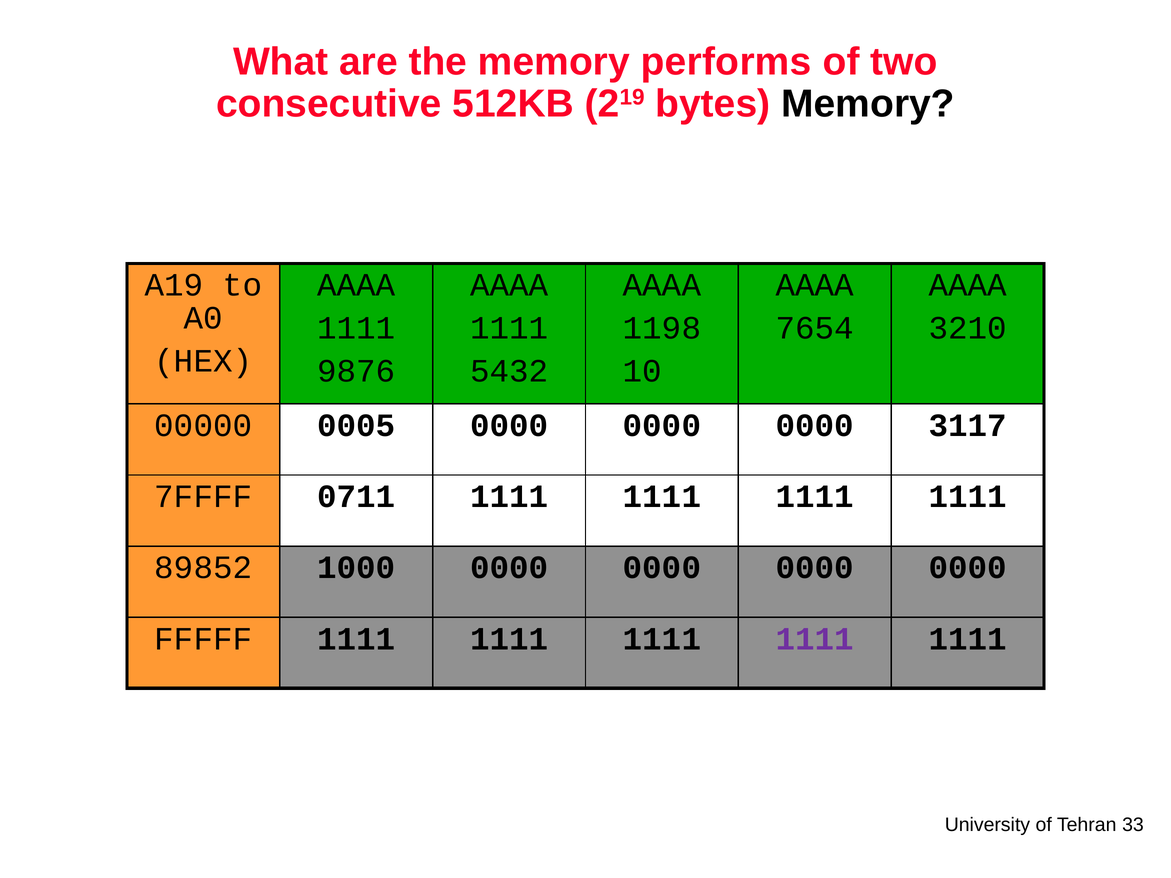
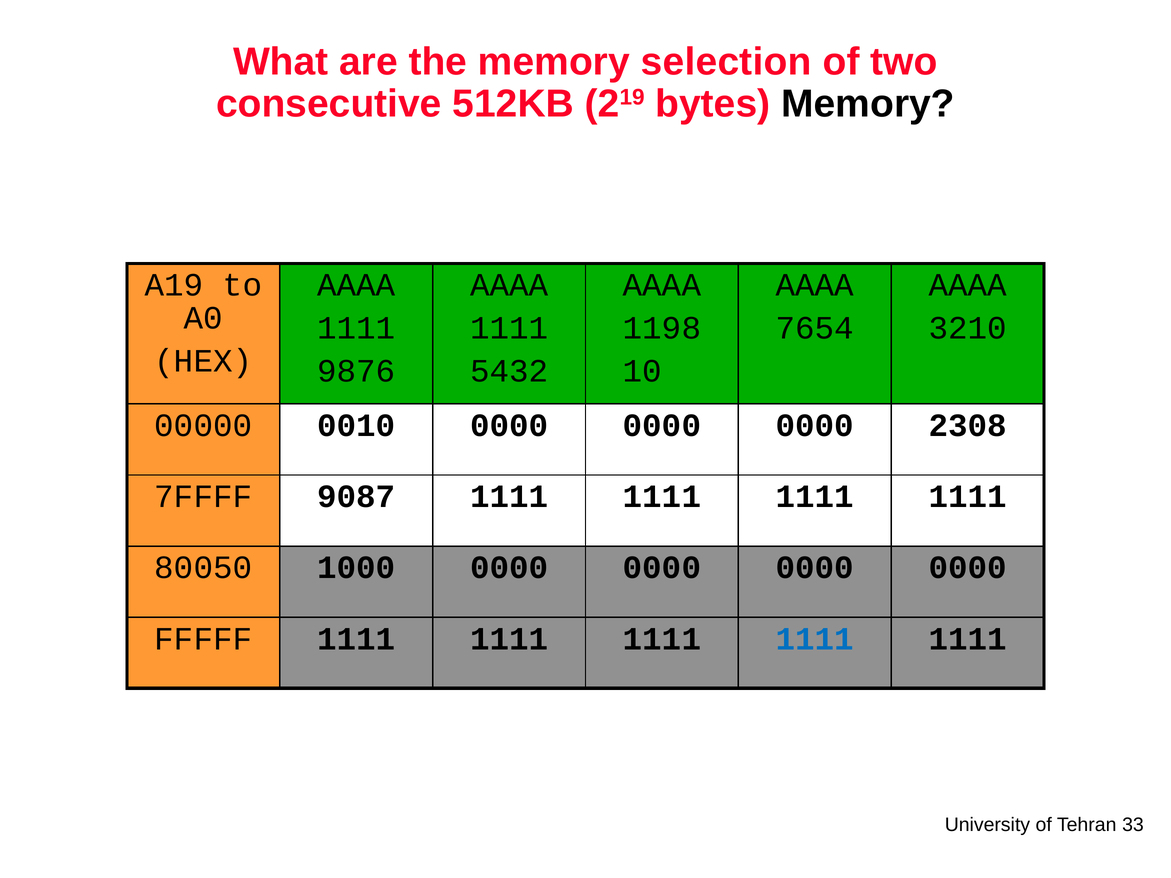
performs: performs -> selection (726, 62)
0005: 0005 -> 0010 (356, 426)
3117: 3117 -> 2308 (968, 426)
0711: 0711 -> 9087 (356, 497)
89852: 89852 -> 80050 (203, 568)
1111 colour: purple -> blue (815, 639)
